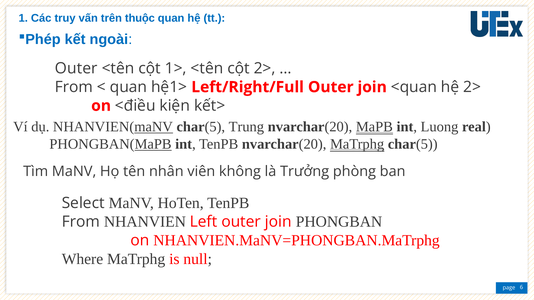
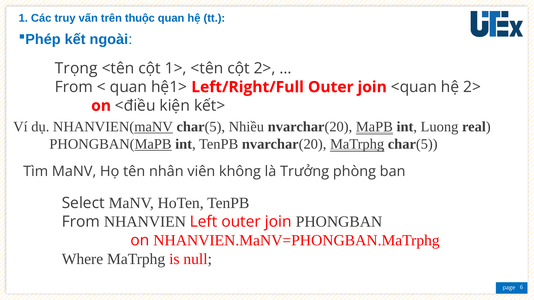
Outer: Outer -> Trọng (76, 68)
Trung: Trung -> Nhiều (246, 127)
